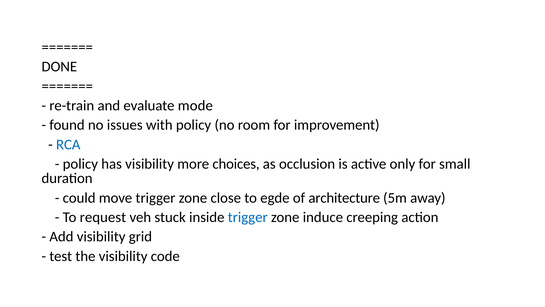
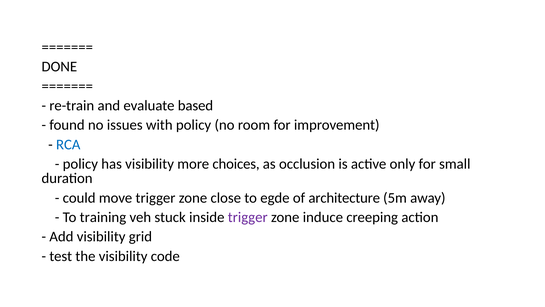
mode: mode -> based (195, 105)
request: request -> training (103, 217)
trigger colour: blue -> purple (248, 217)
